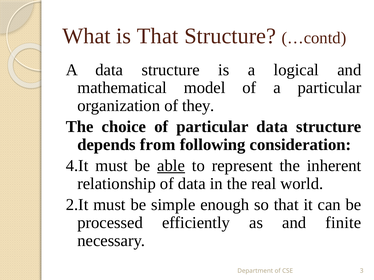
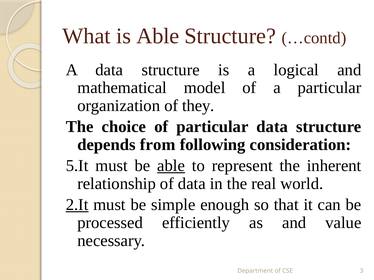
is That: That -> Able (158, 36)
4.It: 4.It -> 5.It (77, 166)
2.It underline: none -> present (77, 205)
finite: finite -> value (343, 223)
